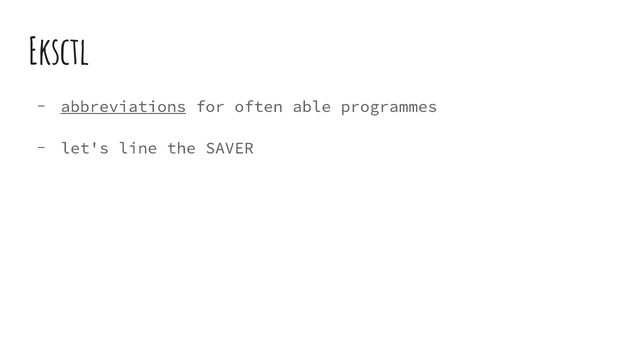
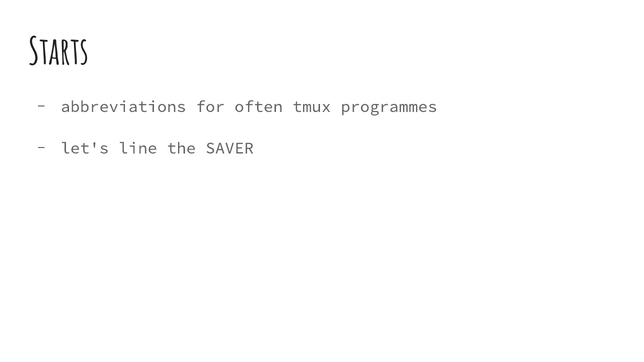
Eksctl: Eksctl -> Starts (59, 52)
abbreviations underline: present -> none (123, 107)
able: able -> tmux (312, 107)
